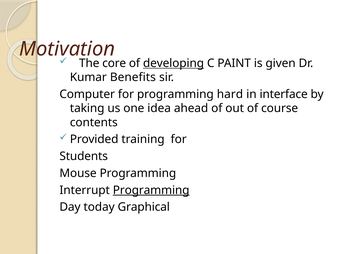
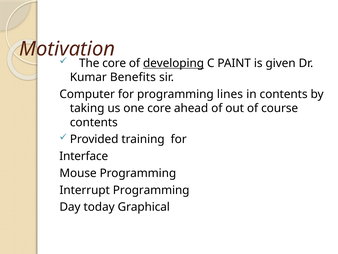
hard: hard -> lines (230, 94)
in interface: interface -> contents (284, 94)
one idea: idea -> core (159, 108)
Students: Students -> Interface (84, 156)
Programming underline: present -> none (151, 190)
